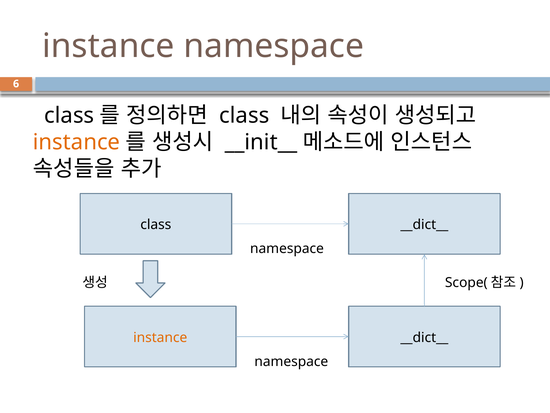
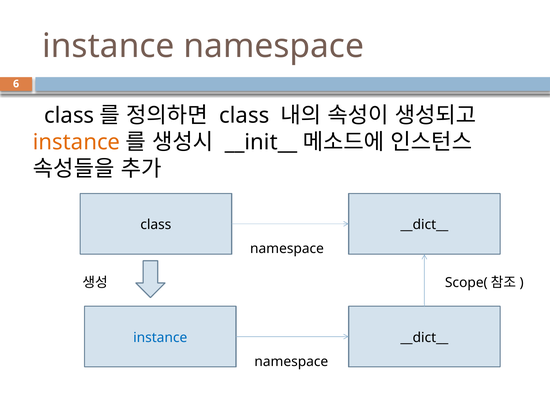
instance colour: orange -> blue (160, 337)
